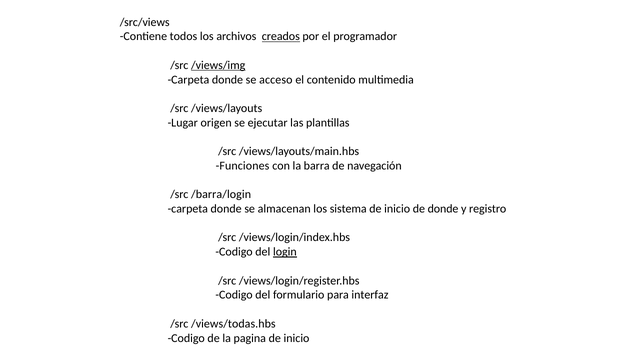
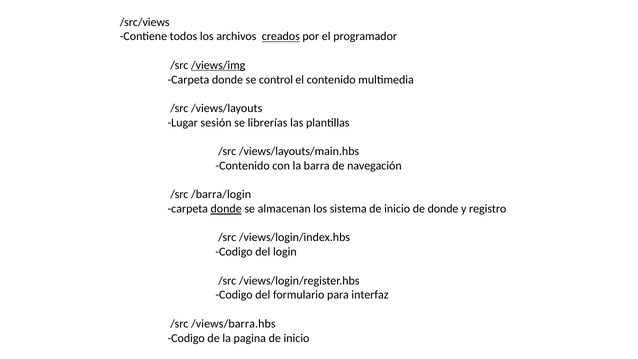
acceso: acceso -> control (276, 80)
origen: origen -> sesión (216, 123)
ejecutar: ejecutar -> librerías (268, 123)
Funciones: Funciones -> Contenido (243, 166)
donde underline: none -> present (226, 209)
login underline: present -> none (285, 252)
/views/todas.hbs: /views/todas.hbs -> /views/barra.hbs (233, 324)
